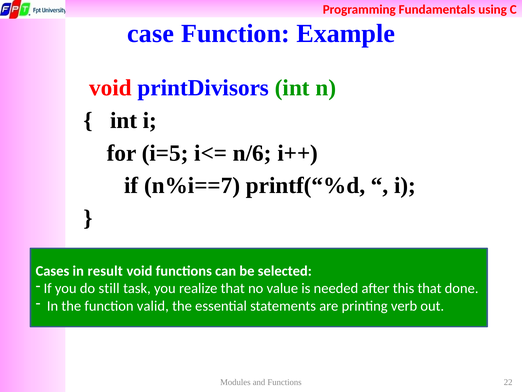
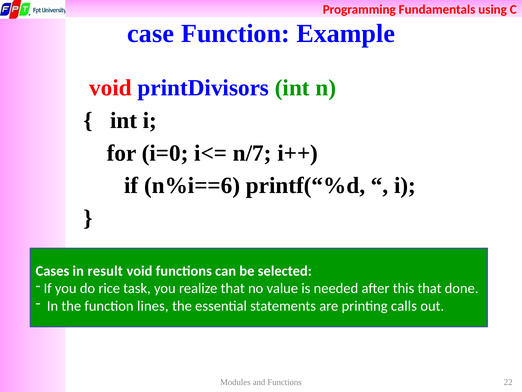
i=5: i=5 -> i=0 (165, 153)
n/6: n/6 -> n/7 (252, 153)
n%i==7: n%i==7 -> n%i==6 (192, 185)
still: still -> rice (109, 288)
valid: valid -> lines (153, 305)
verb: verb -> calls (404, 305)
